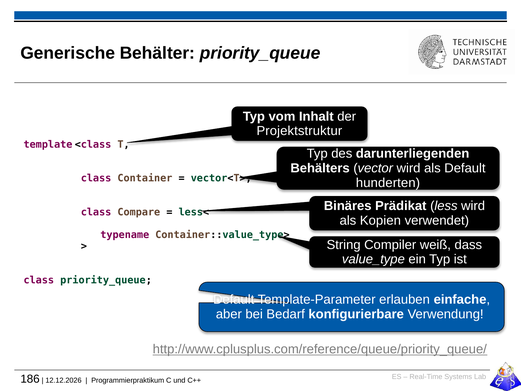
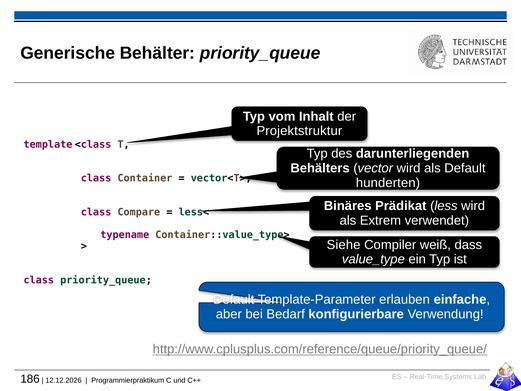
Kopien: Kopien -> Extrem (380, 220)
String: String -> Siehe (344, 245)
